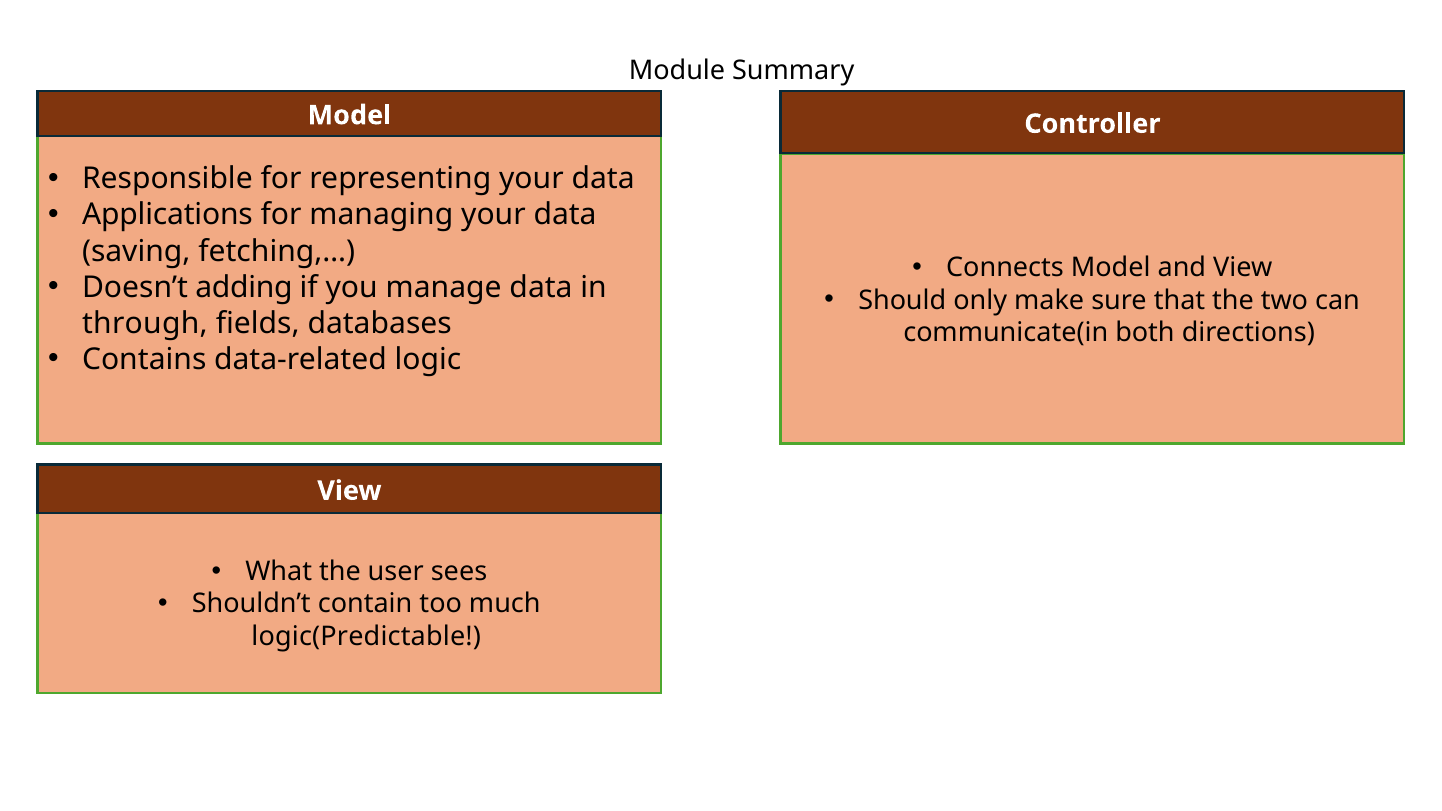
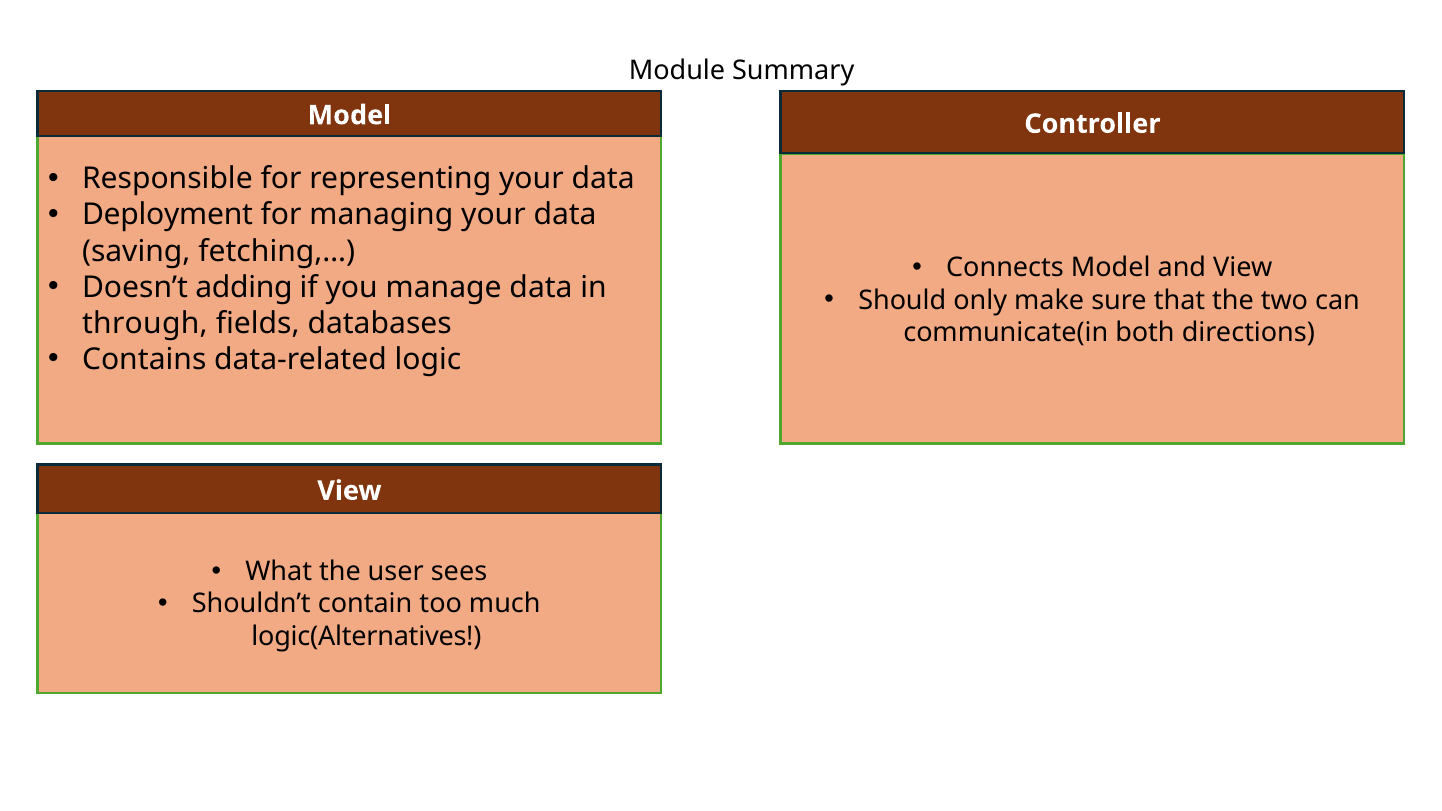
Applications: Applications -> Deployment (168, 215)
logic(Predictable: logic(Predictable -> logic(Alternatives (366, 637)
